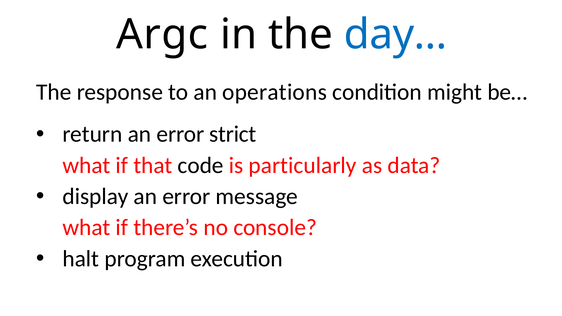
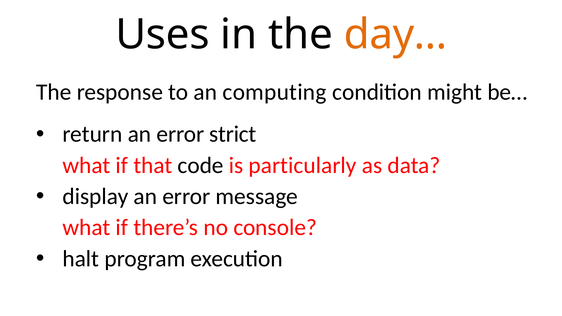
Argc: Argc -> Uses (163, 34)
day… colour: blue -> orange (396, 34)
operations: operations -> computing (275, 92)
